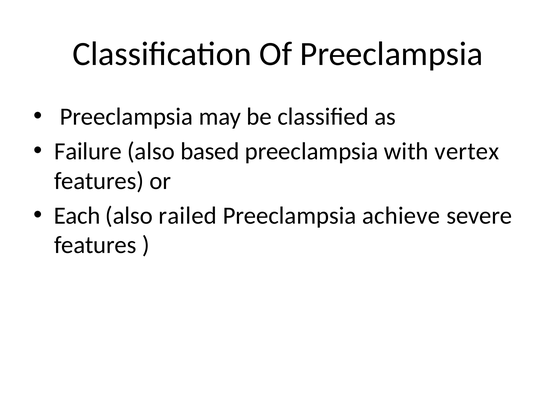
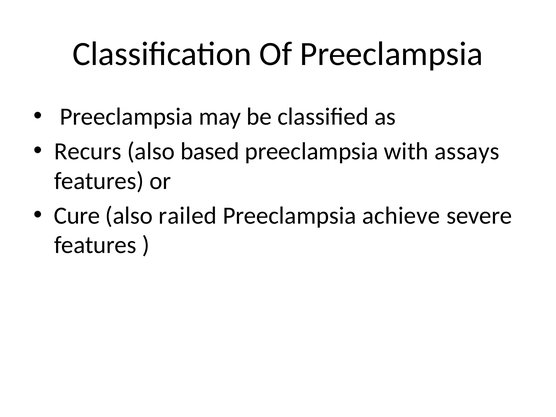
Failure: Failure -> Recurs (88, 151)
vertex: vertex -> assays (467, 151)
Each: Each -> Cure (77, 216)
